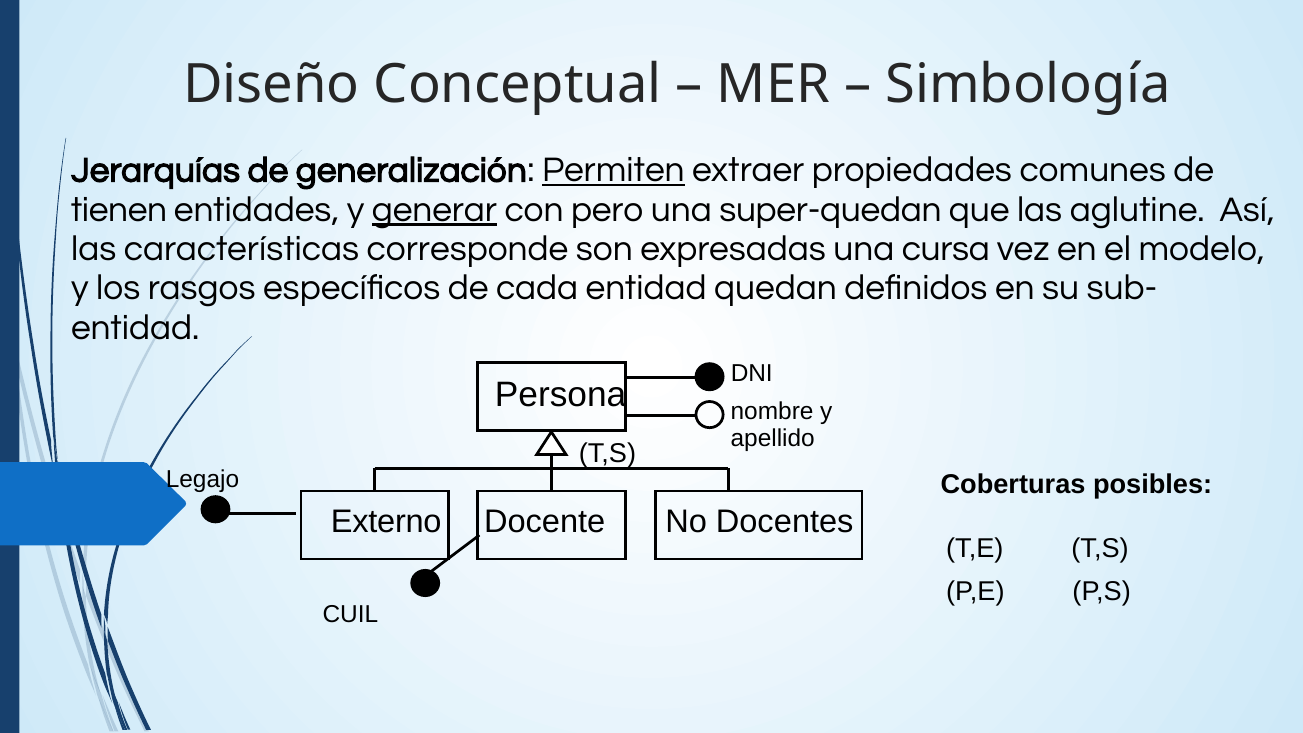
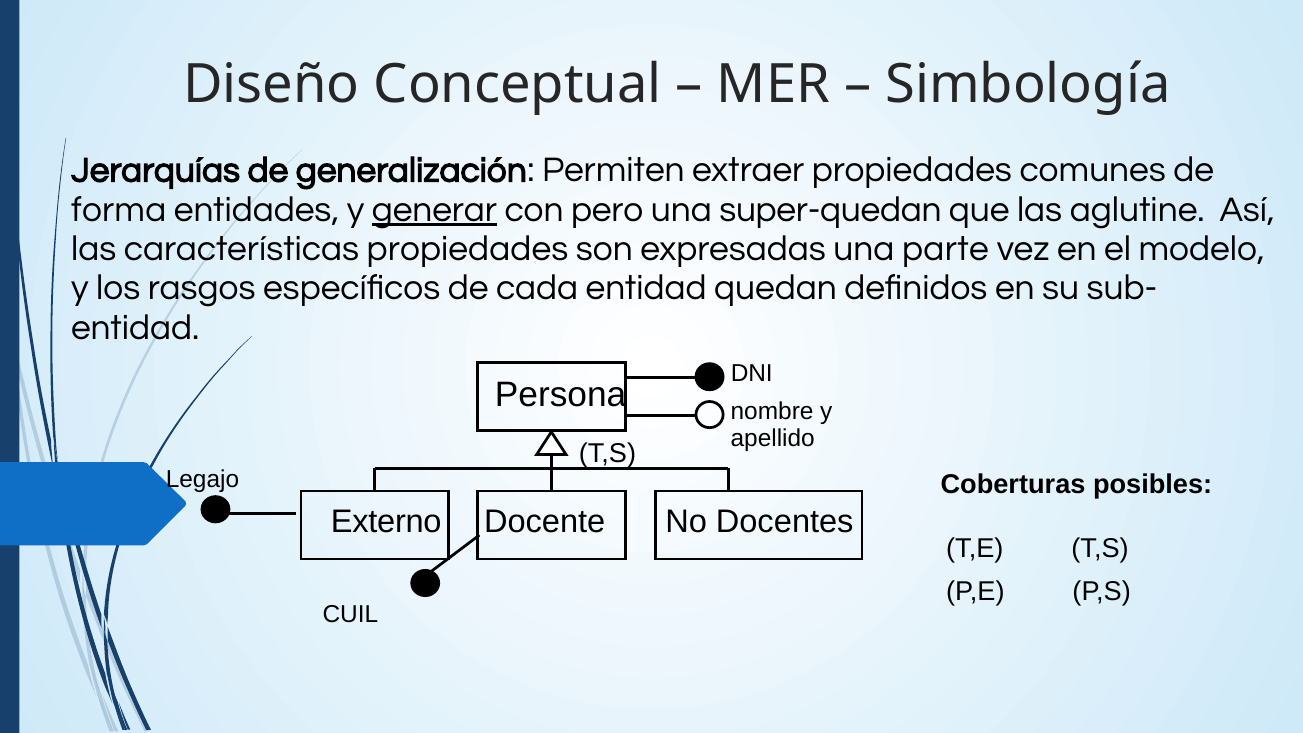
Permiten underline: present -> none (613, 170)
tienen: tienen -> forma (119, 209)
características corresponde: corresponde -> propiedades (467, 249)
cursa: cursa -> parte (945, 249)
